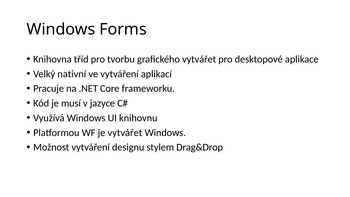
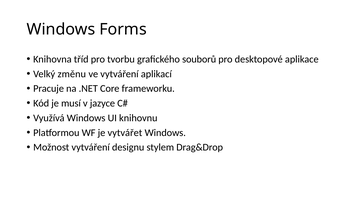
grafického vytvářet: vytvářet -> souborů (199, 59)
nativní: nativní -> změnu (72, 74)
